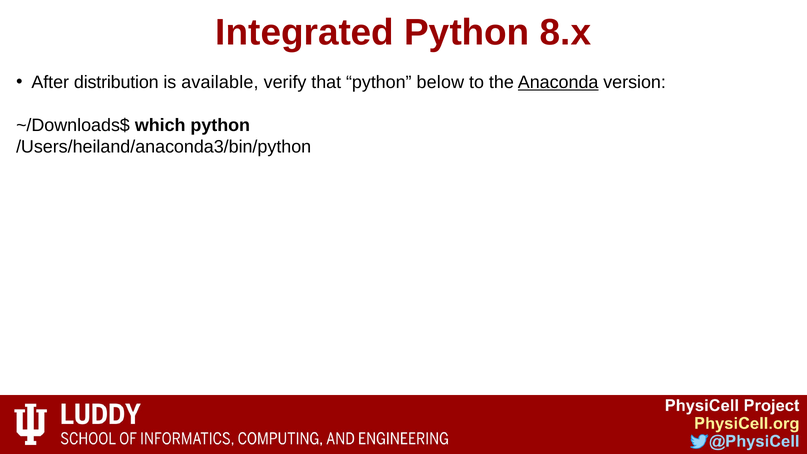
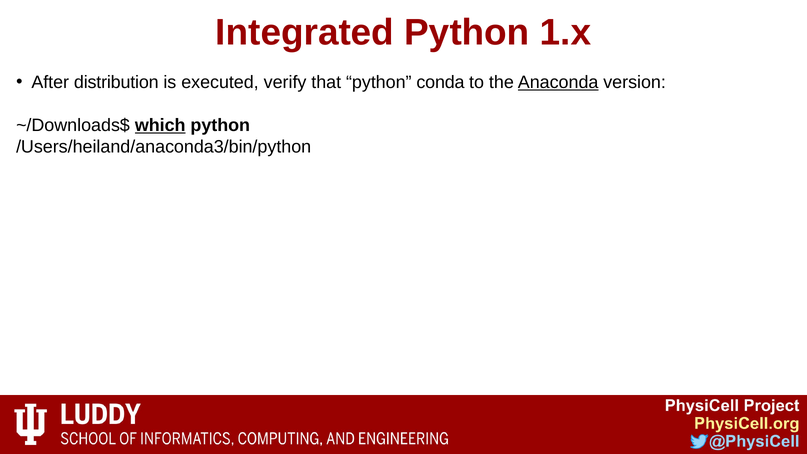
8.x: 8.x -> 1.x (565, 32)
available: available -> executed (220, 82)
below: below -> conda (441, 82)
which underline: none -> present (160, 125)
